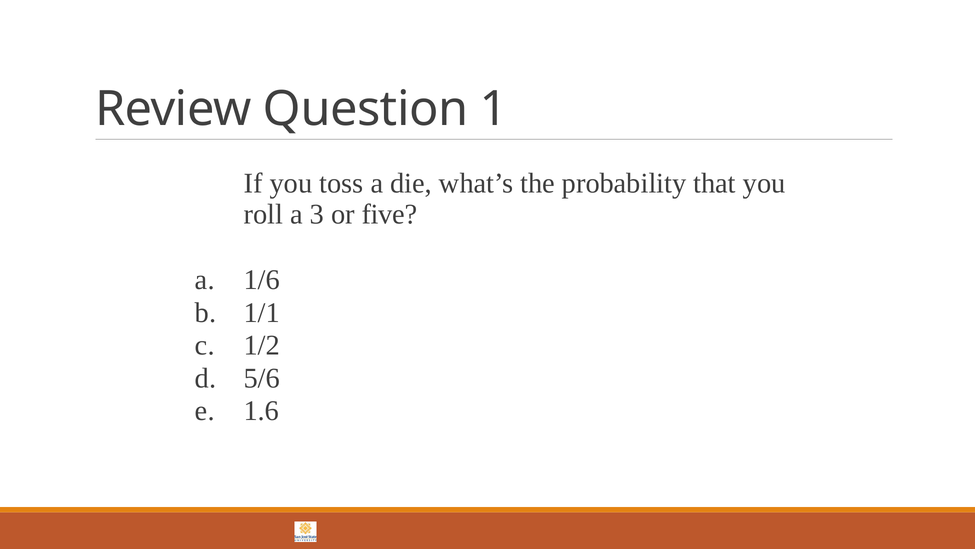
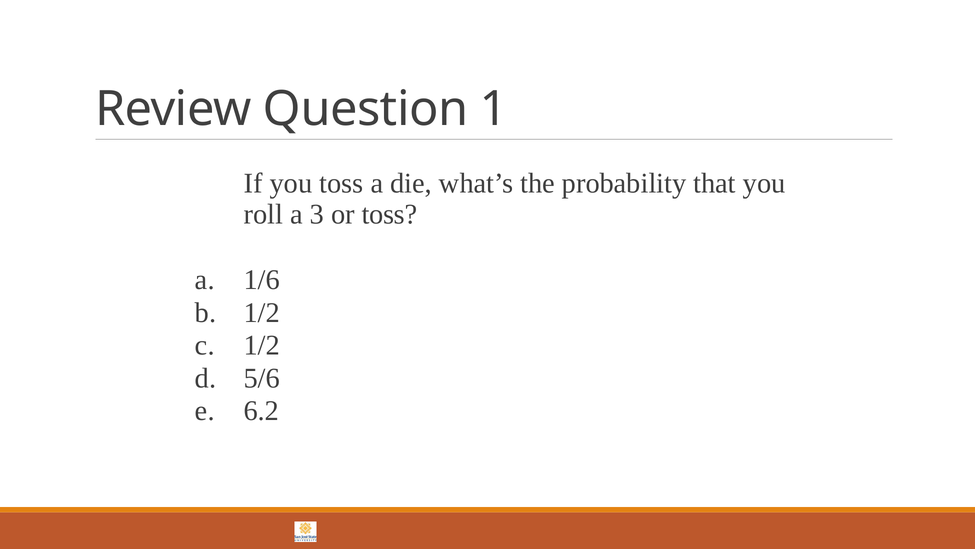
or five: five -> toss (390, 214)
1/1: 1/1 -> 1/2 (262, 312)
1.6: 1.6 -> 6.2 (261, 411)
